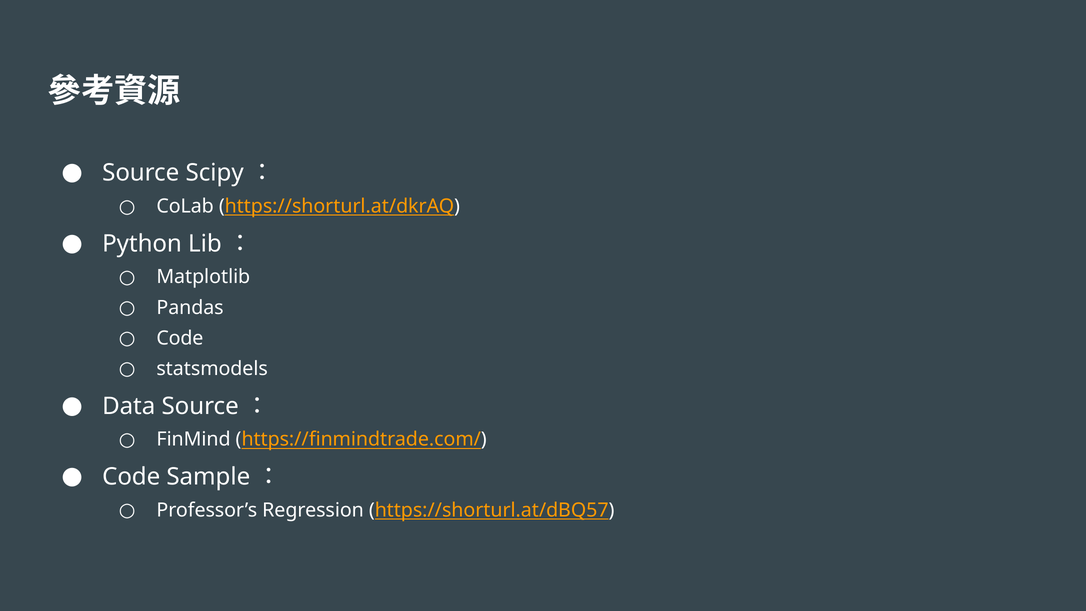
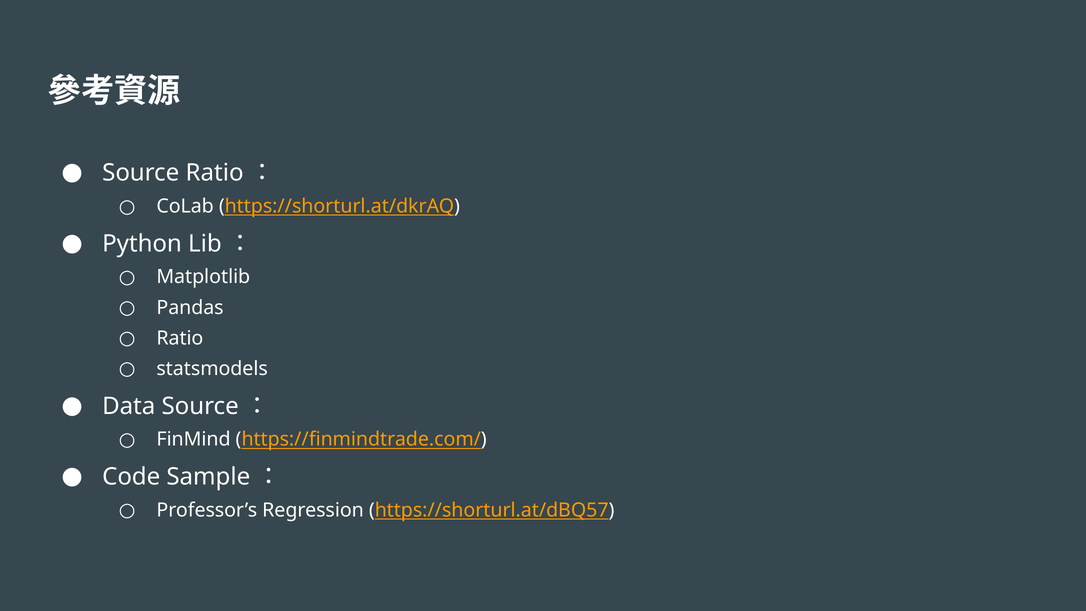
Source Scipy: Scipy -> Ratio (215, 173)
Code: Code -> Ratio (180, 338)
